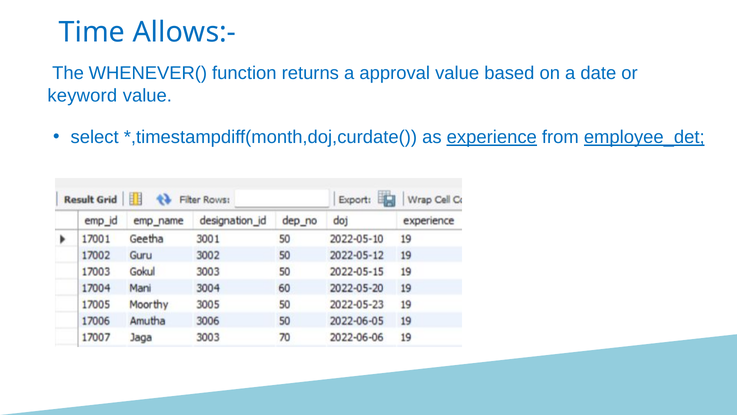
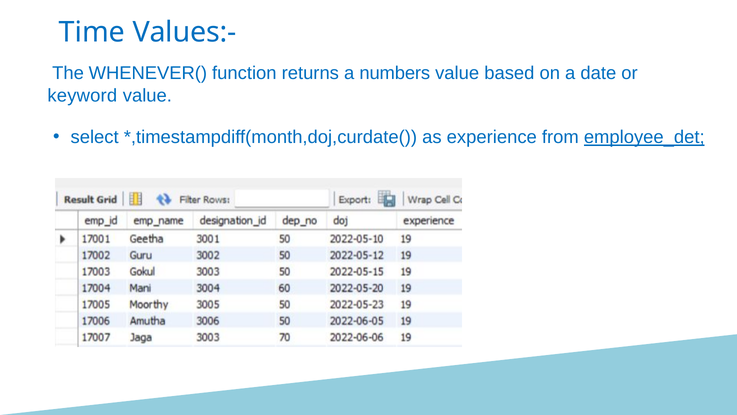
Allows:-: Allows:- -> Values:- (184, 32)
approval: approval -> numbers (395, 73)
experience underline: present -> none (492, 137)
